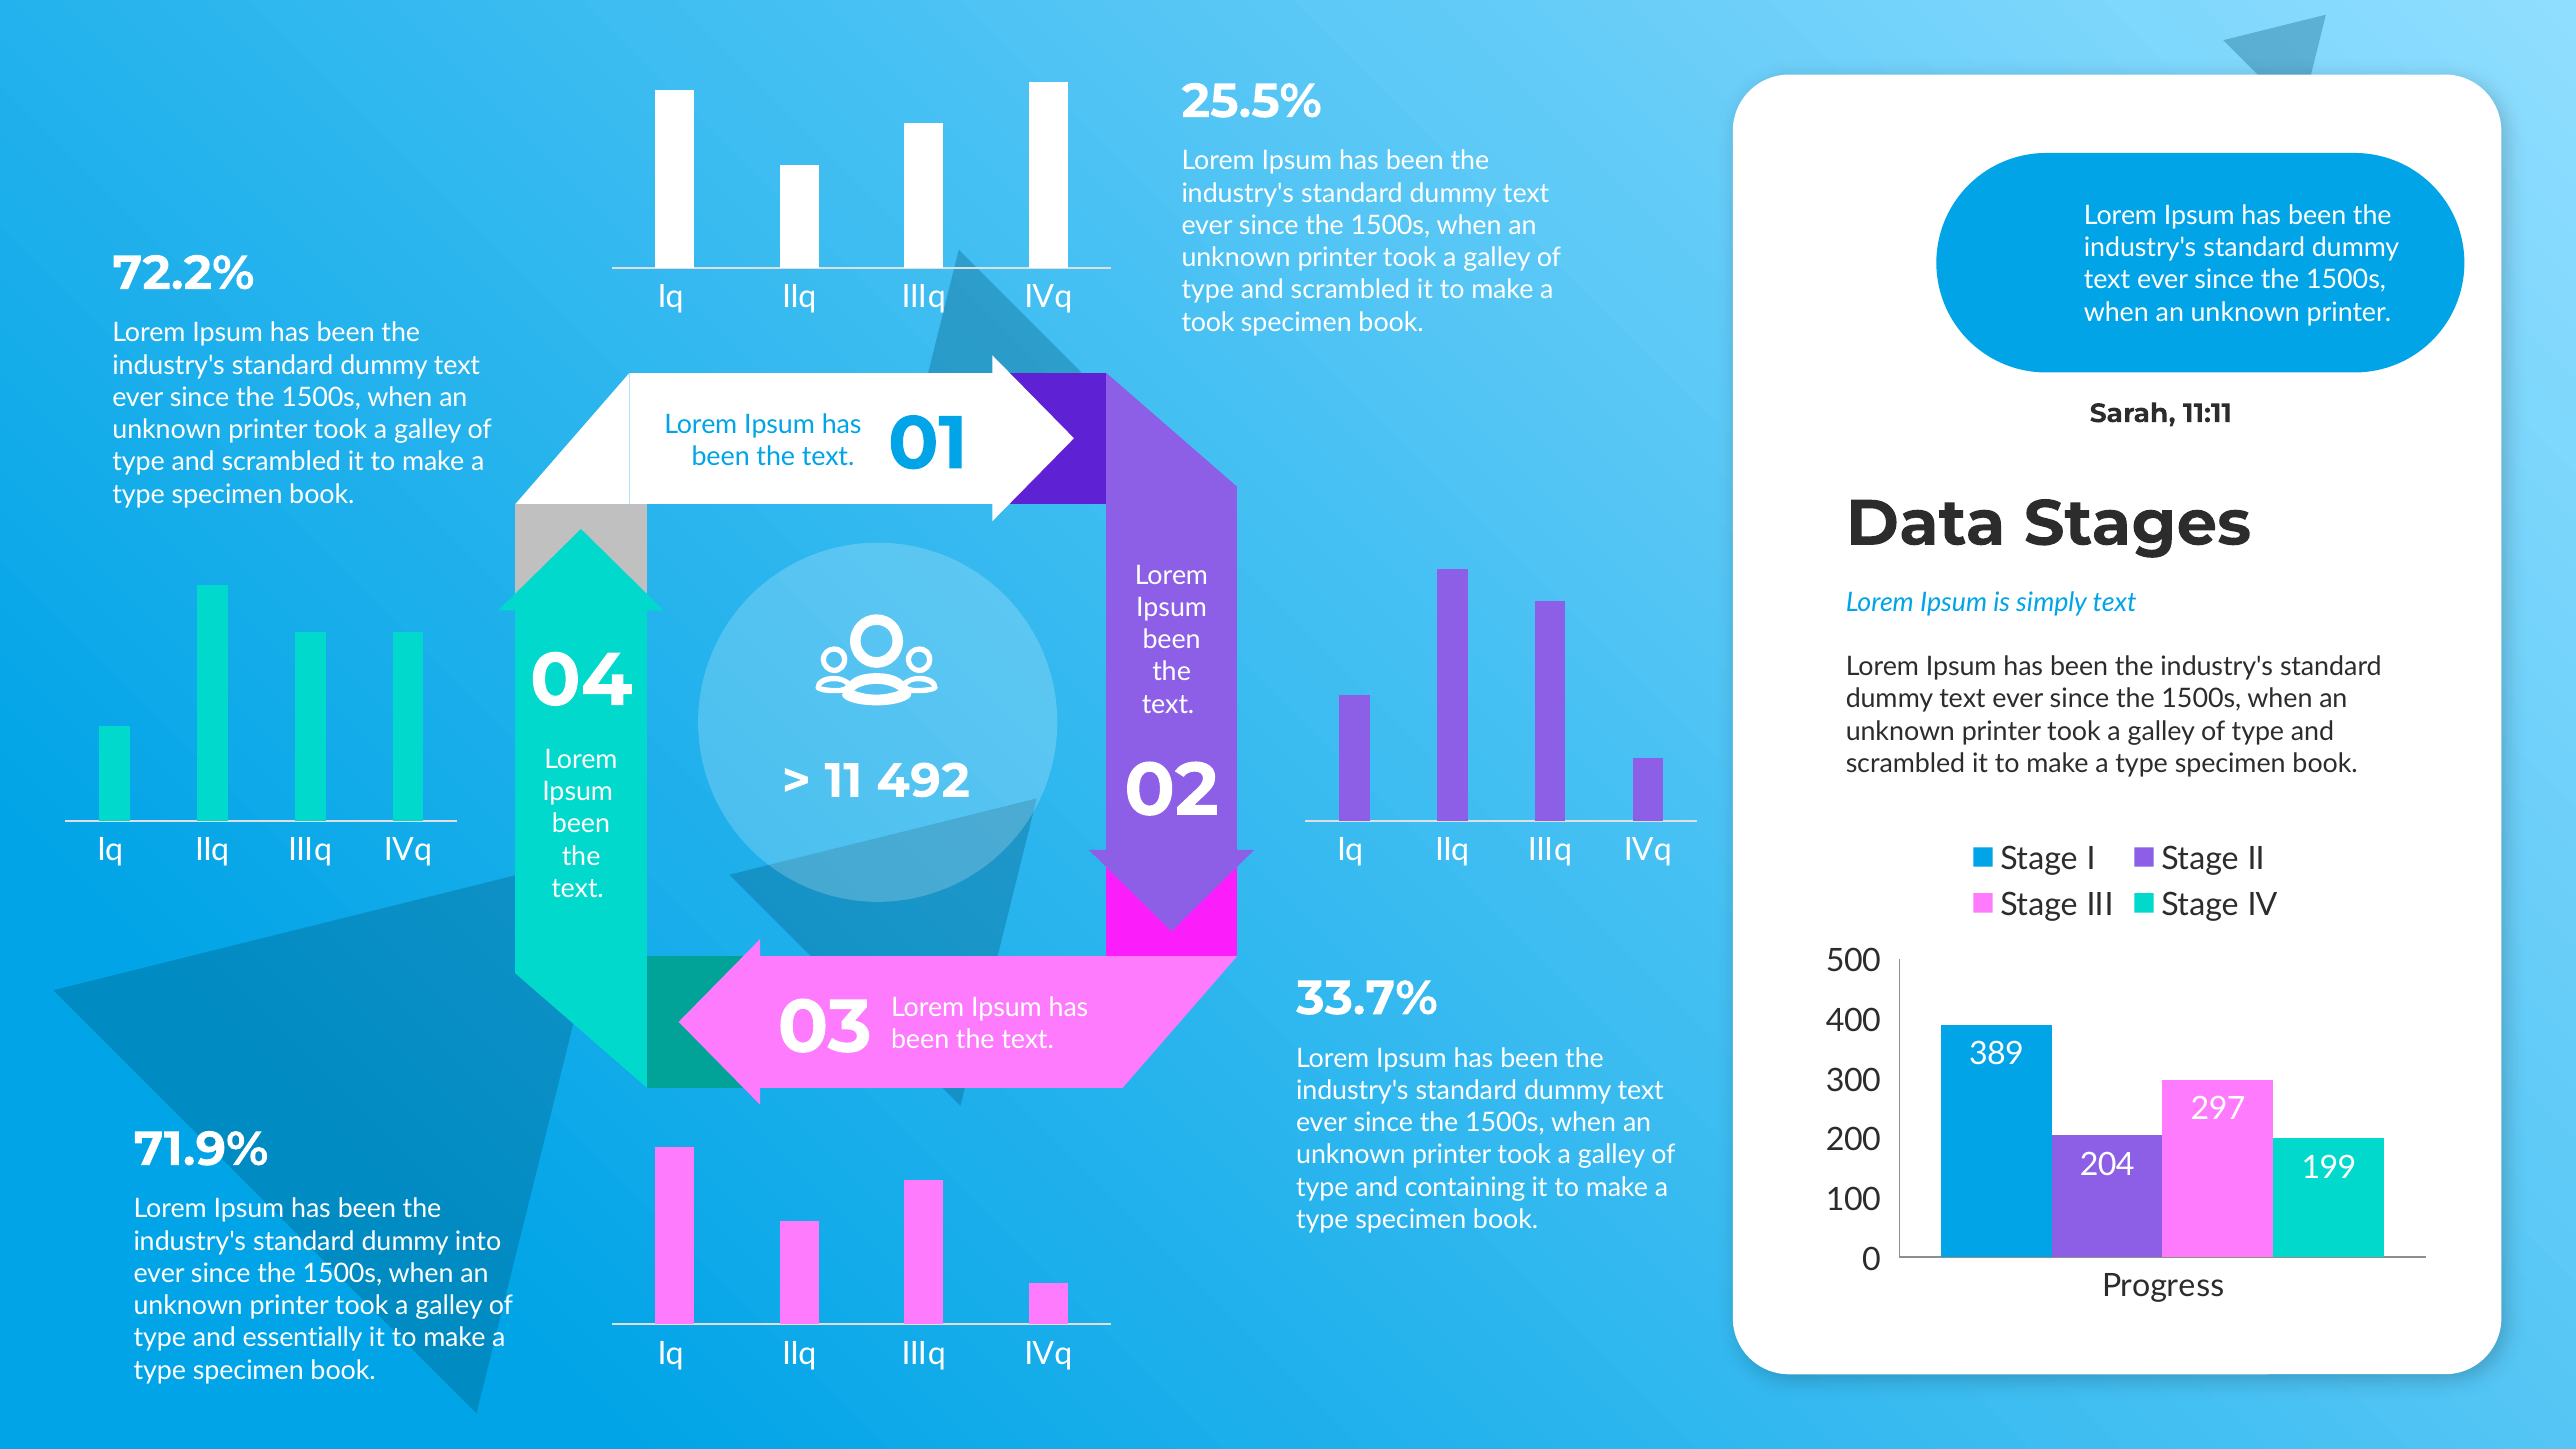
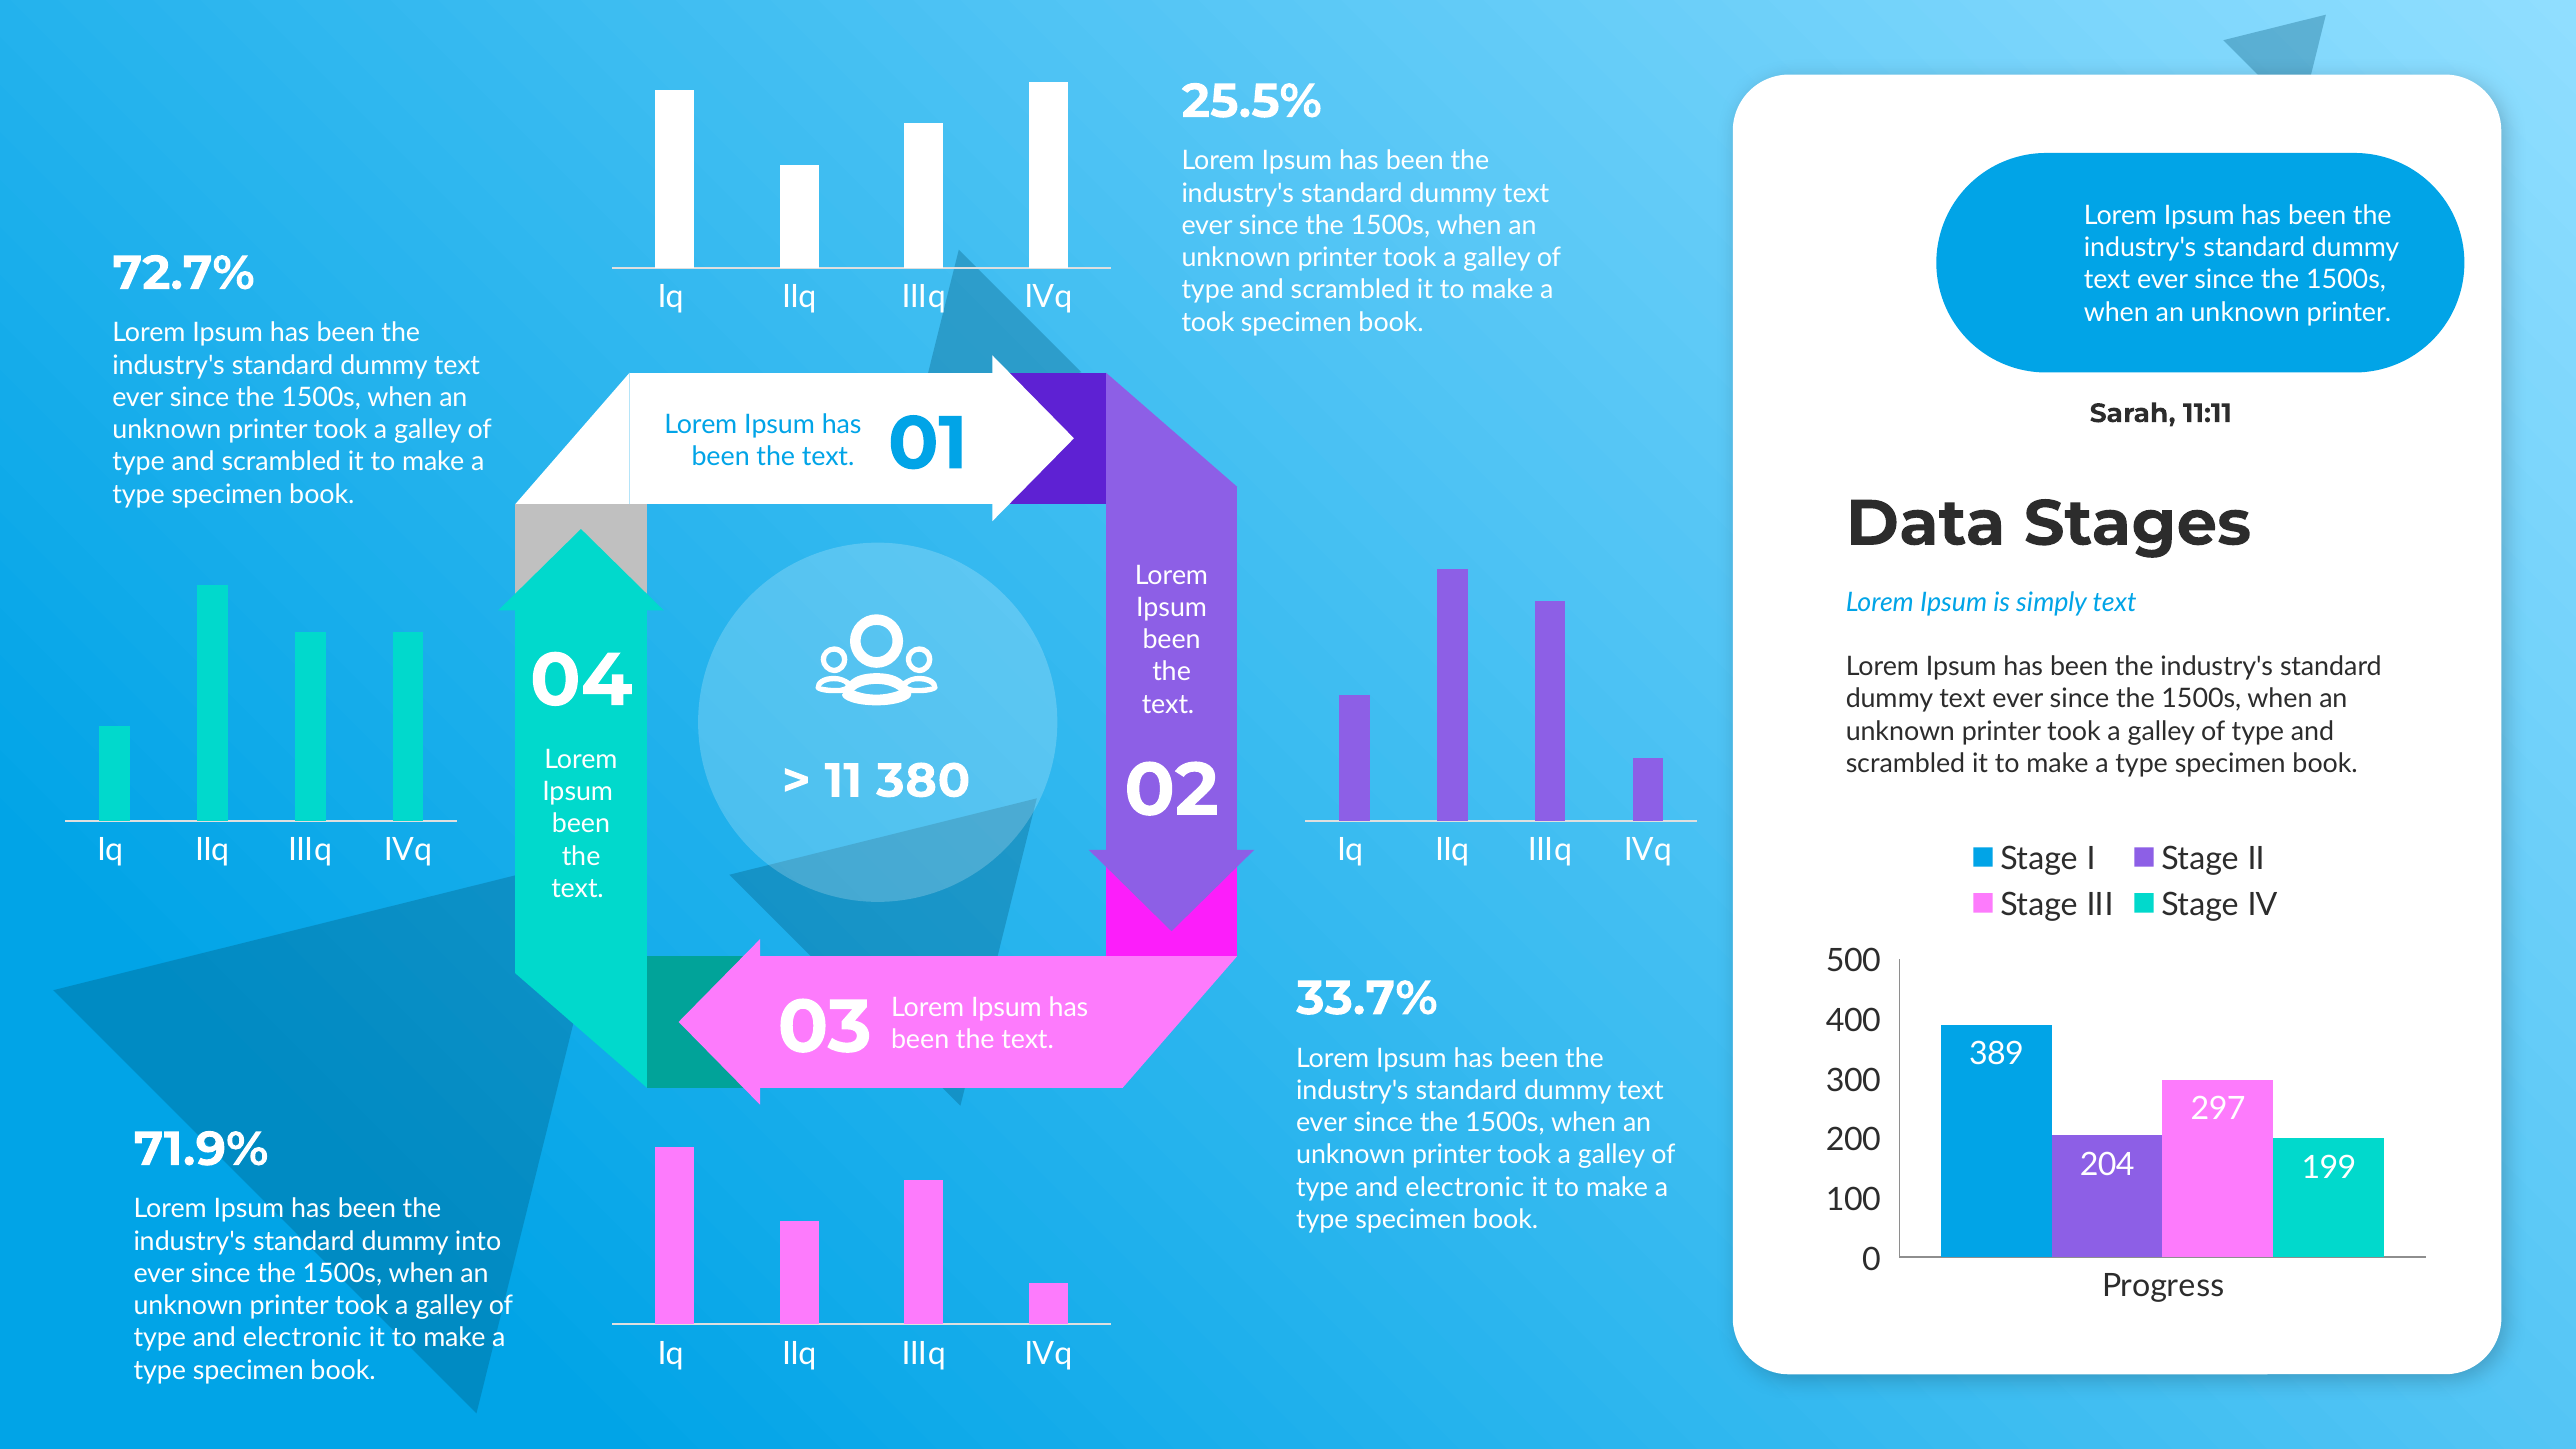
72.2%: 72.2% -> 72.7% (184, 273)
492: 492 -> 380 (923, 781)
containing: containing -> electronic (1465, 1187)
essentially: essentially -> electronic (302, 1338)
